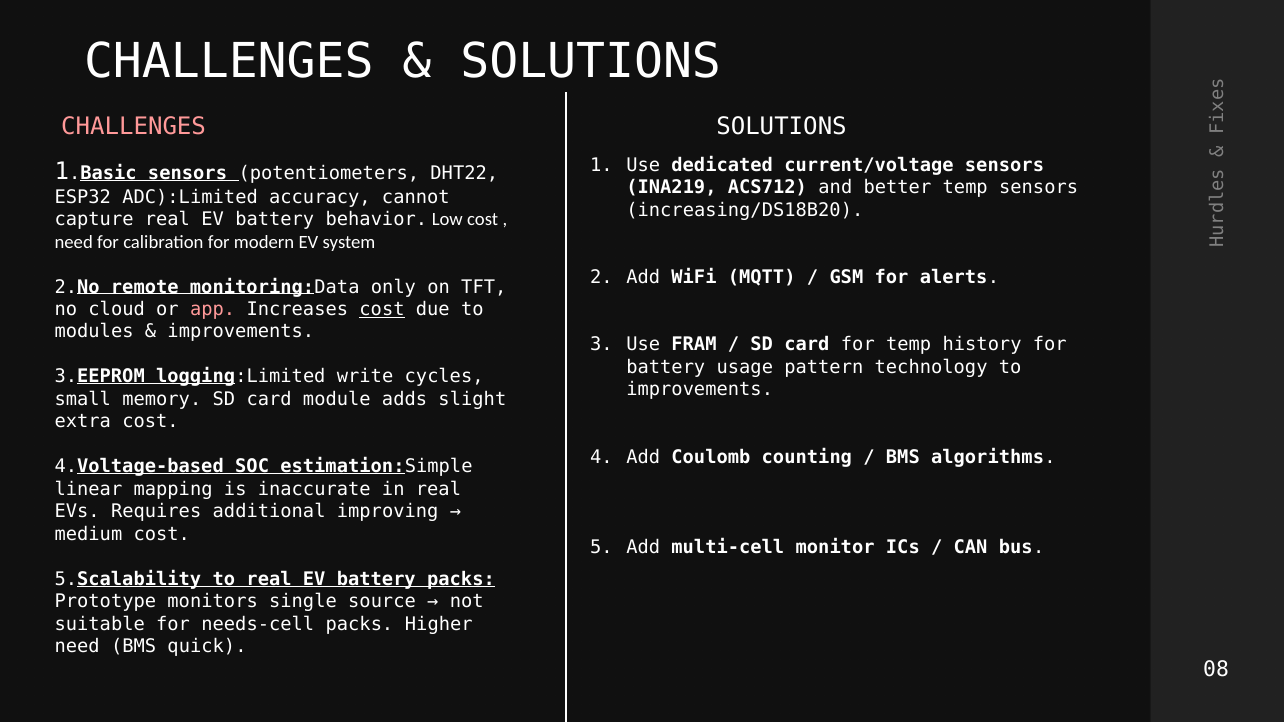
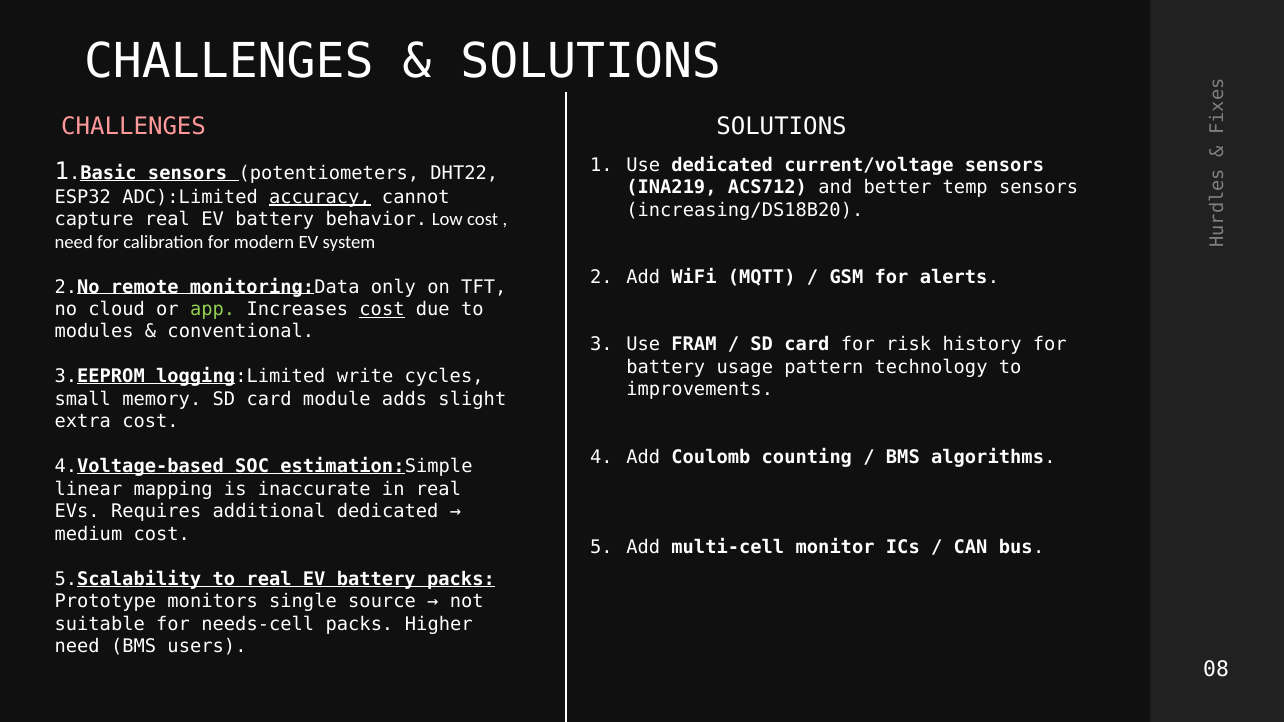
accuracy underline: none -> present (320, 197)
app colour: pink -> light green (213, 309)
improvements: improvements -> conventional (241, 332)
for temp: temp -> risk (909, 345)
additional improving: improving -> dedicated (388, 512)
quick: quick -> users (207, 647)
